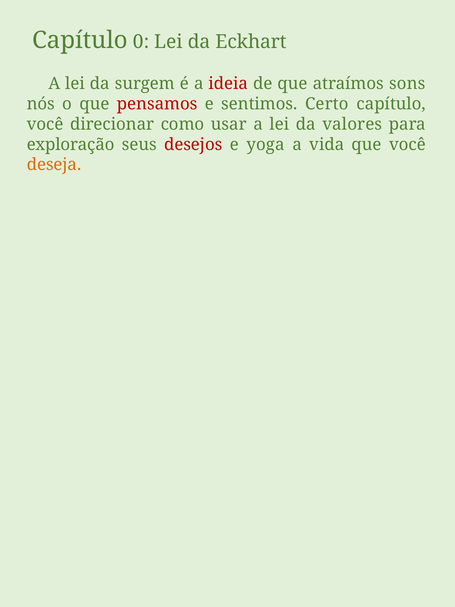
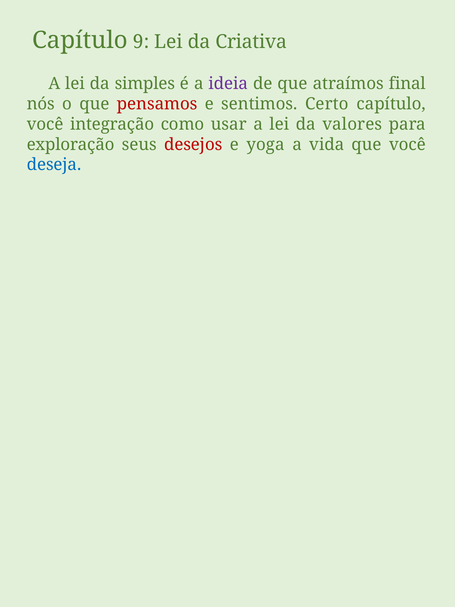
0: 0 -> 9 (141, 42)
Eckhart: Eckhart -> Criativa (251, 42)
surgem: surgem -> simples (145, 84)
ideia colour: red -> purple (228, 84)
sons: sons -> final (407, 84)
direcionar: direcionar -> integração (112, 124)
deseja colour: orange -> blue (54, 165)
